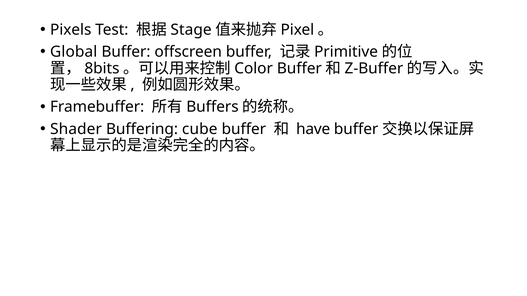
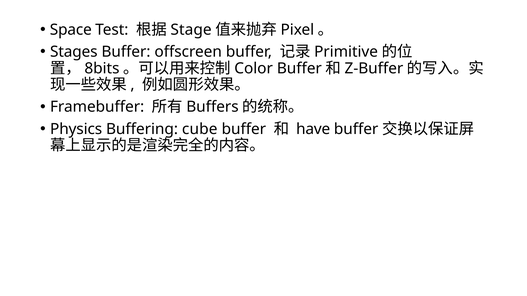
Pixels: Pixels -> Space (71, 30)
Global: Global -> Stages (74, 52)
Shader: Shader -> Physics (76, 129)
